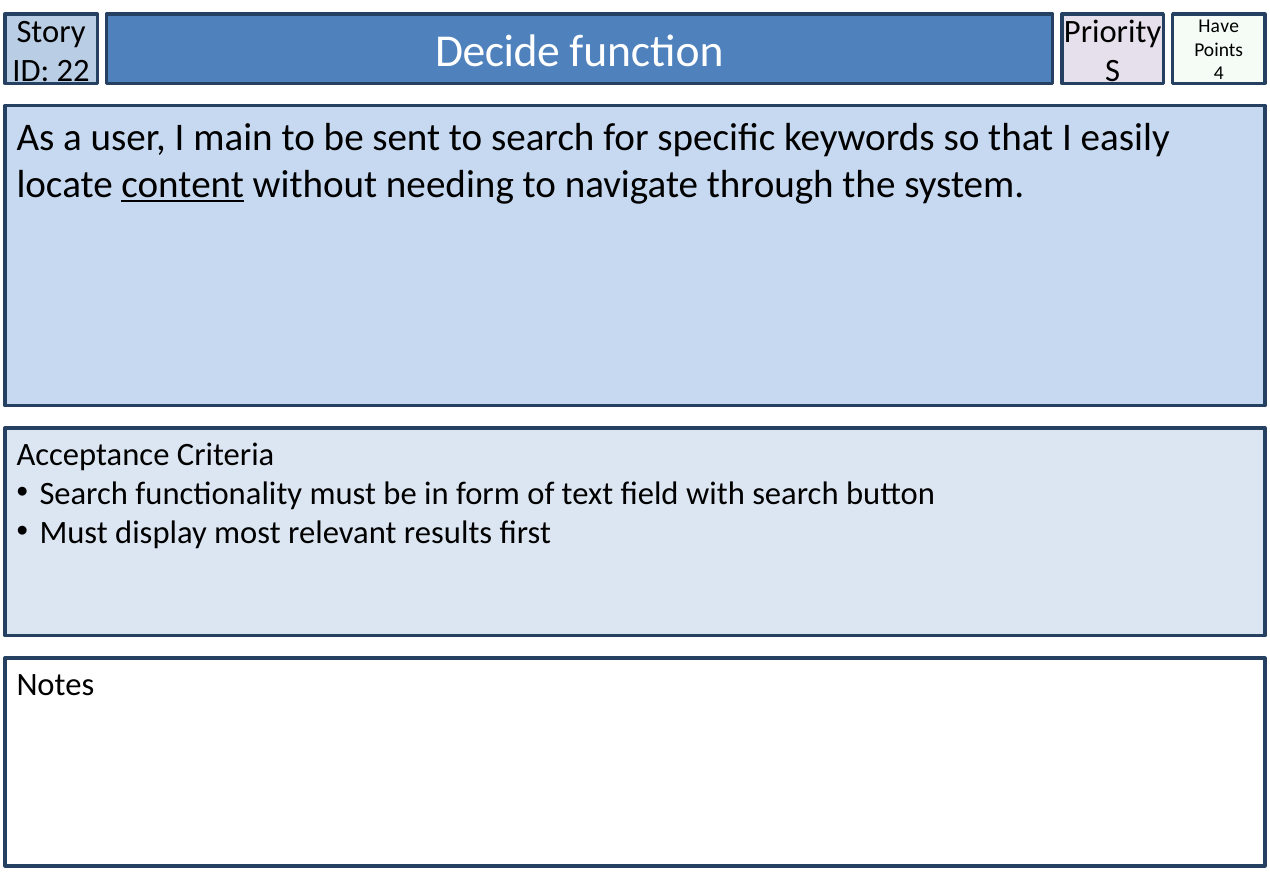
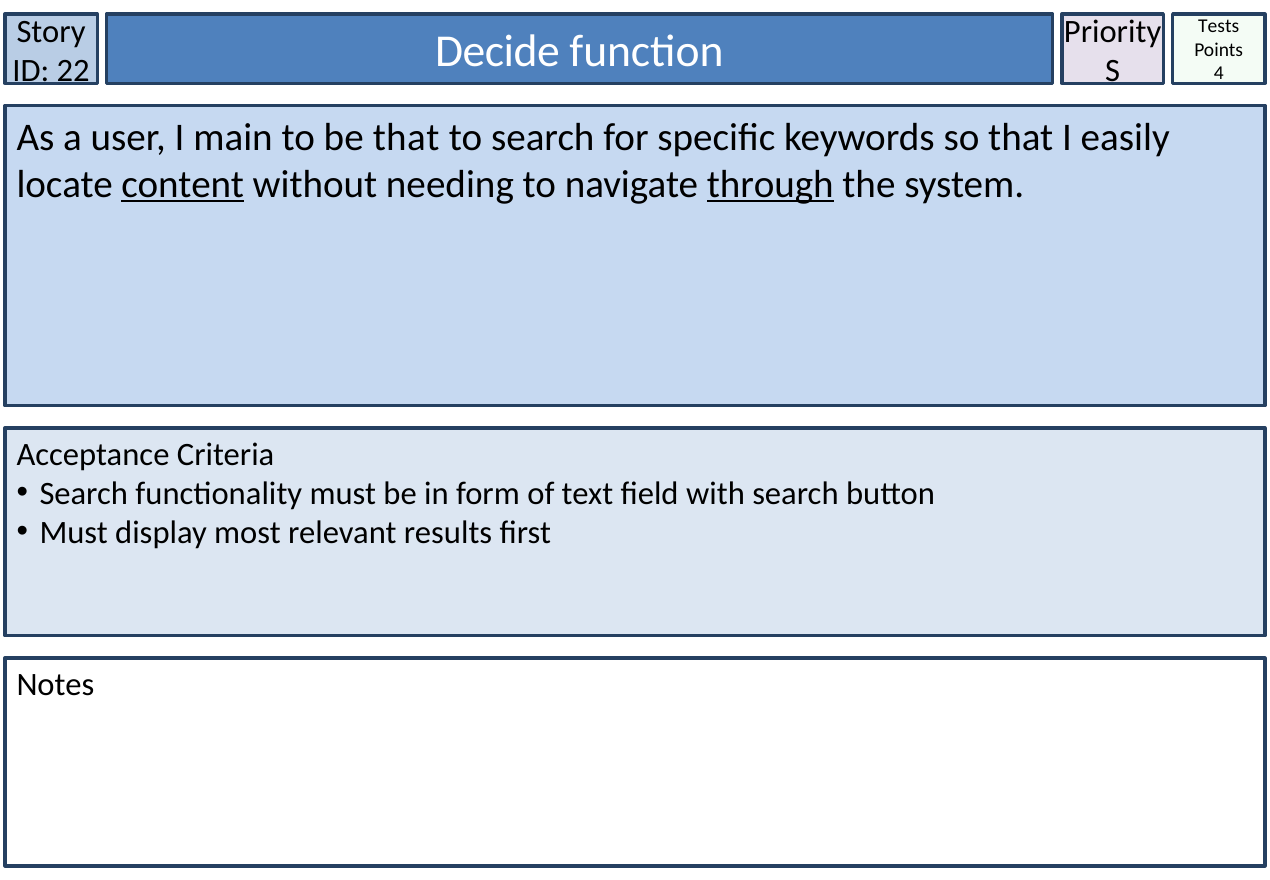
Have: Have -> Tests (1219, 27)
be sent: sent -> that (406, 137)
through underline: none -> present (770, 184)
